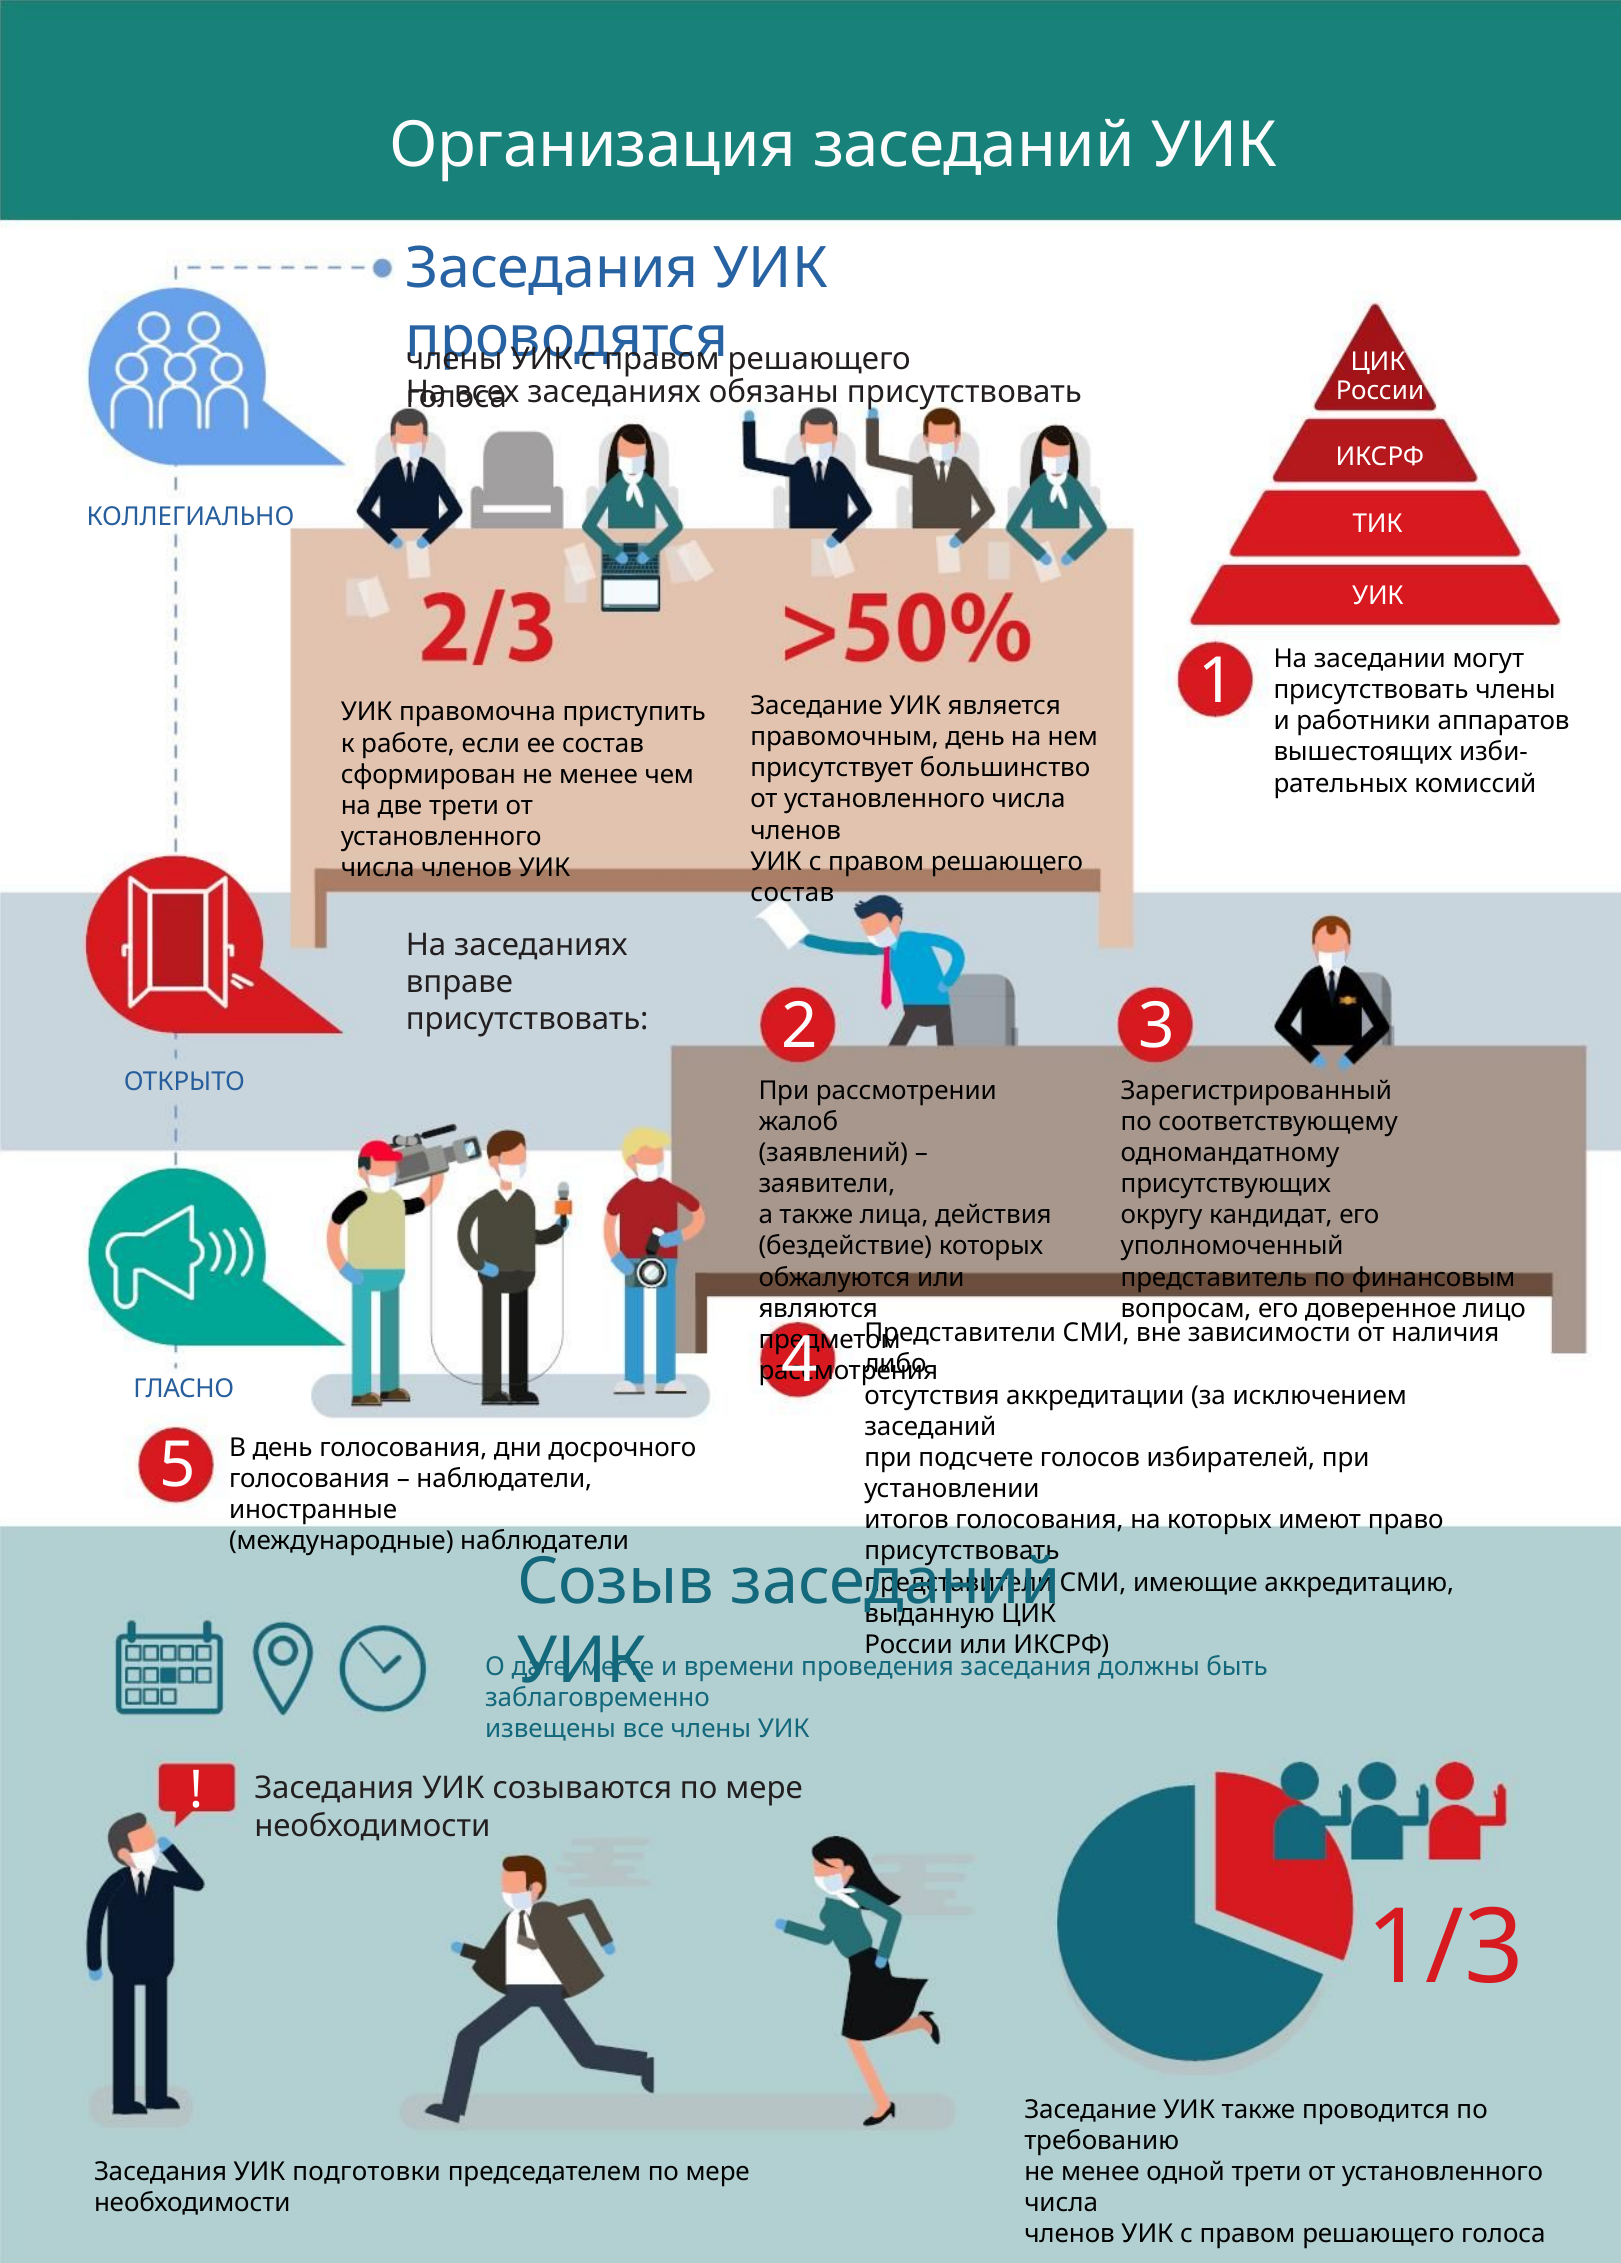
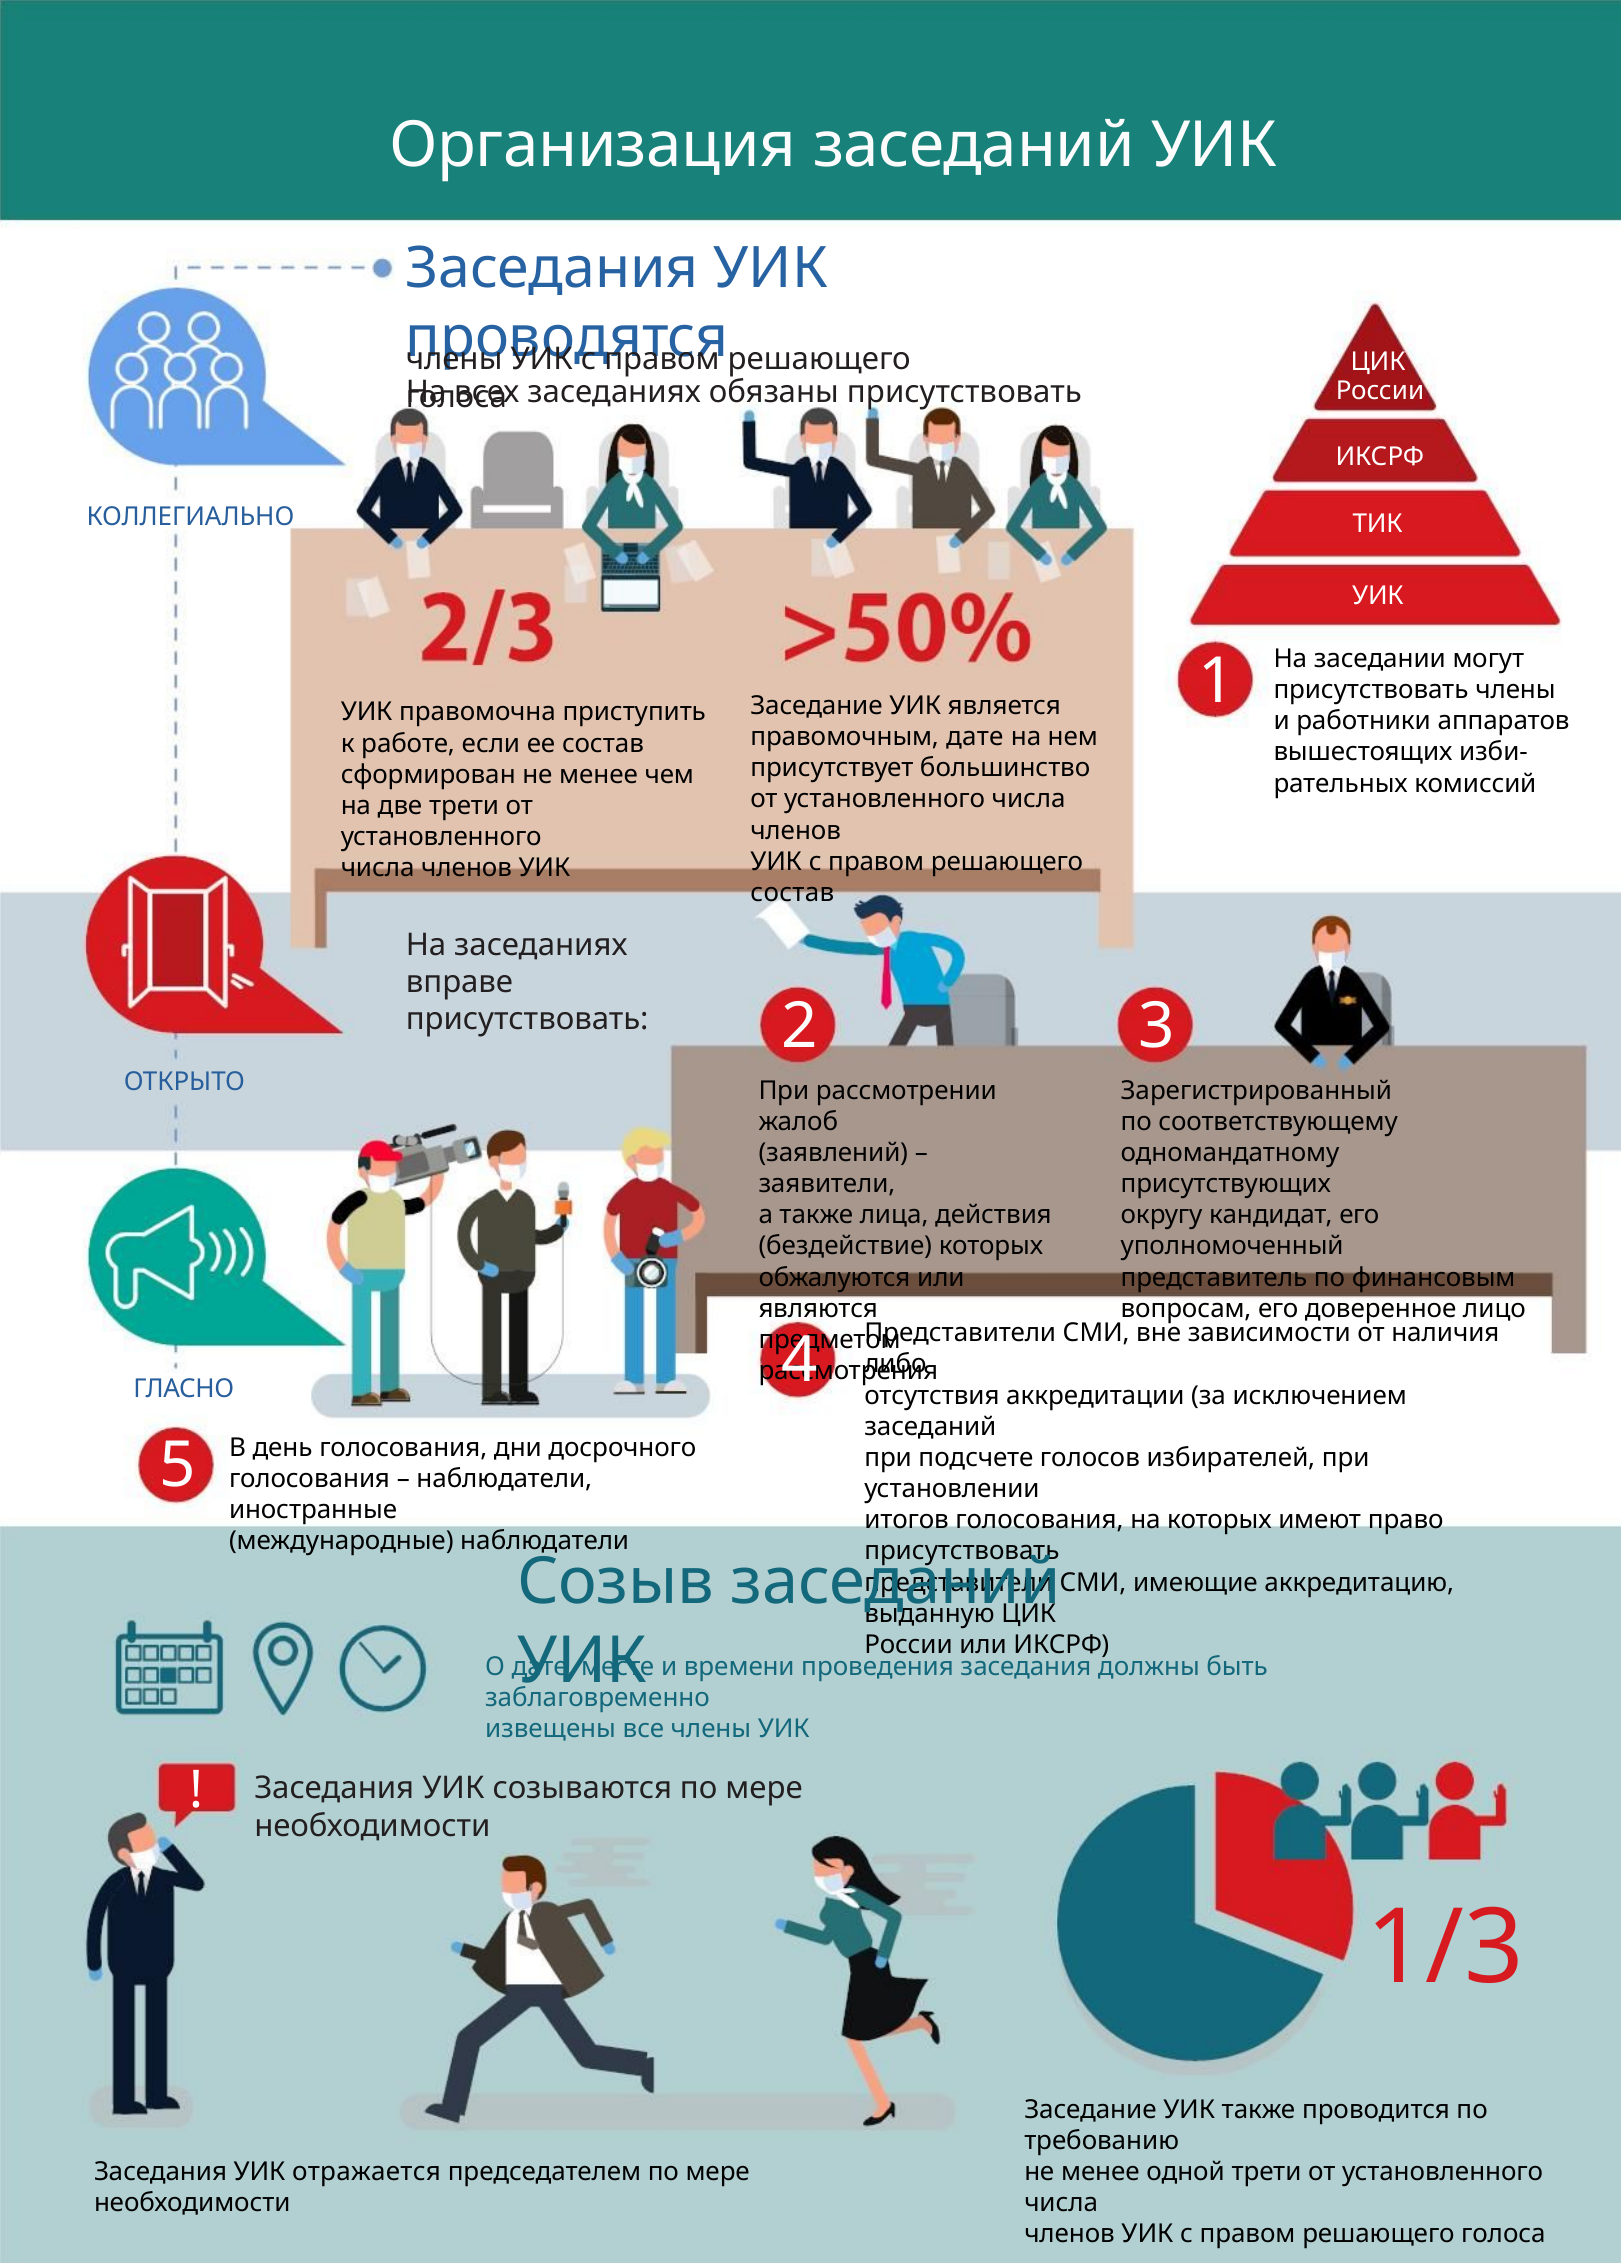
правомочным день: день -> дате (975, 737)
подготовки: подготовки -> отражается (367, 2173)
